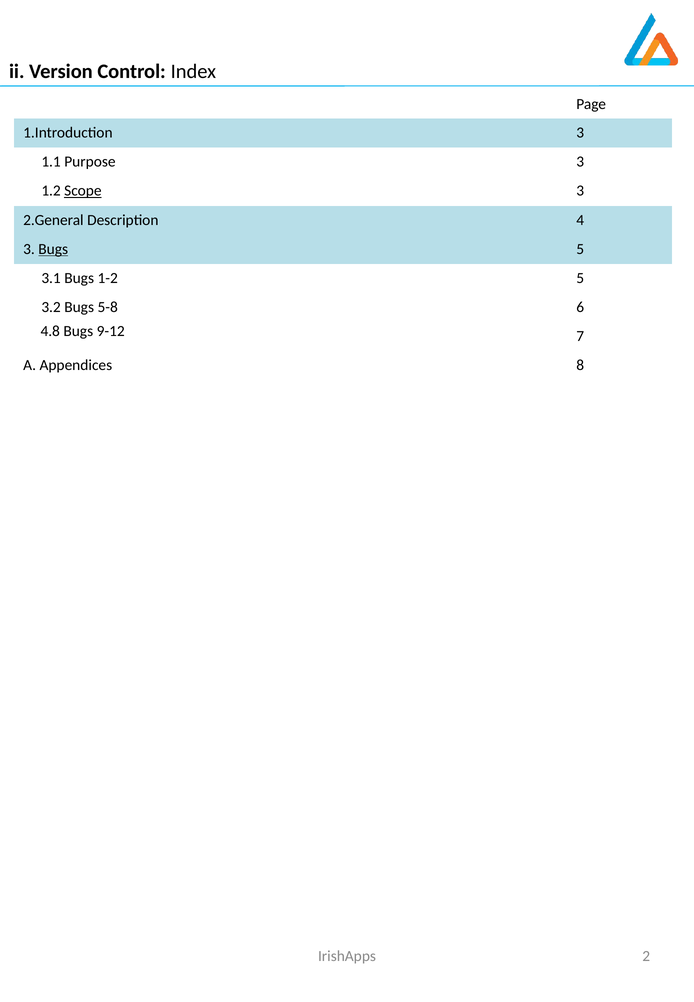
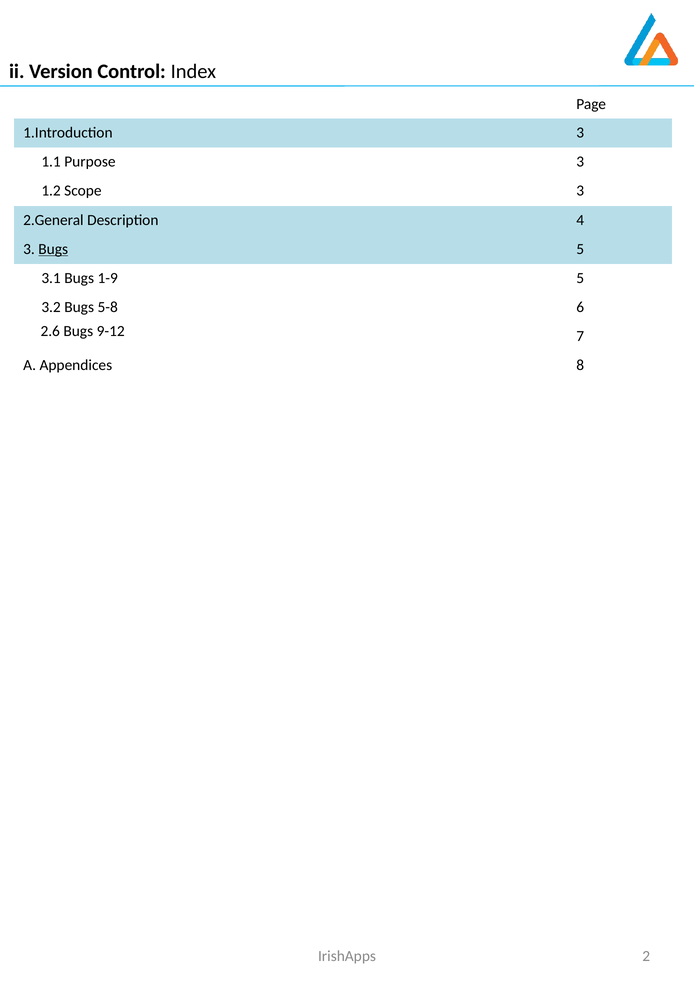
Scope underline: present -> none (83, 191)
1-2: 1-2 -> 1-9 (108, 278)
4.8: 4.8 -> 2.6 (50, 331)
